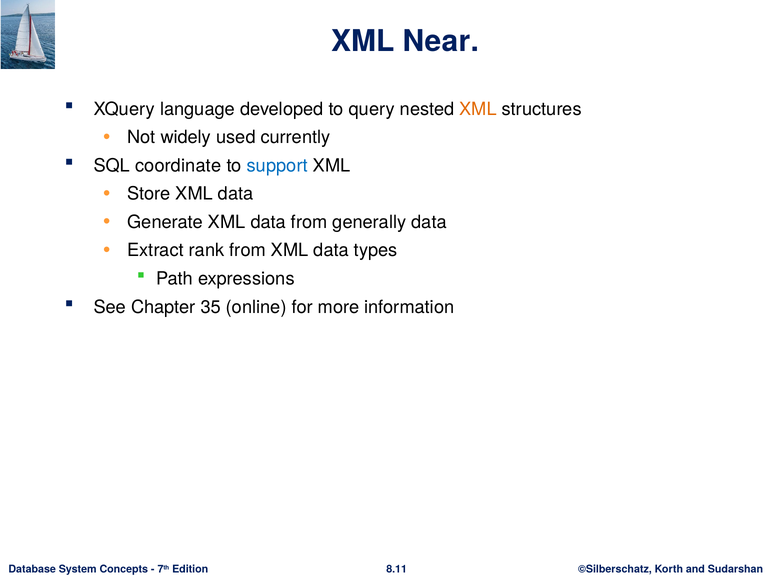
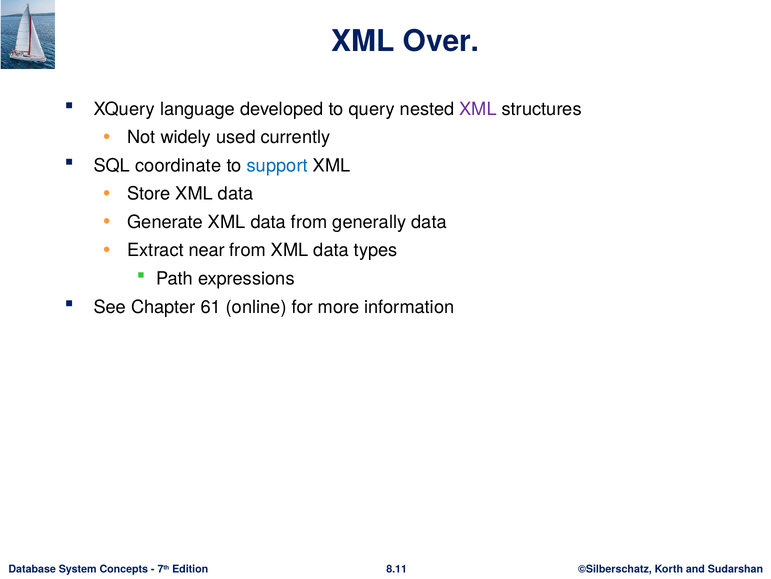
Near: Near -> Over (441, 41)
XML colour: orange -> purple (478, 109)
rank: rank -> near (207, 250)
35: 35 -> 61 (211, 307)
